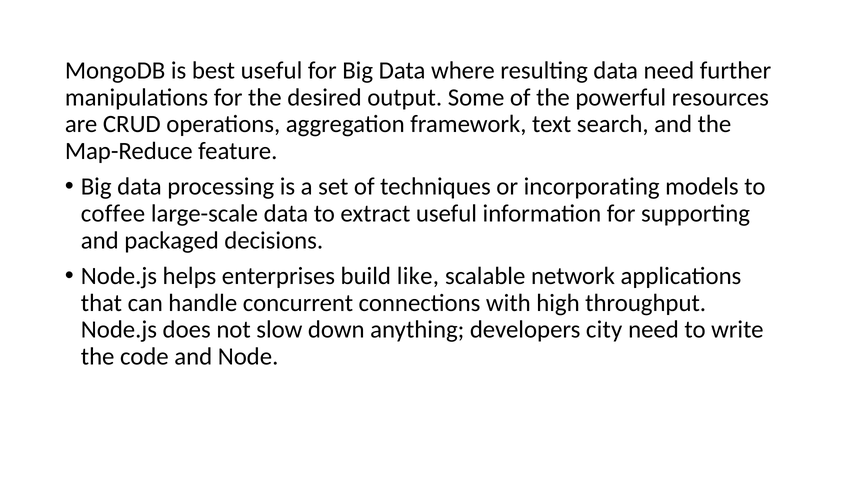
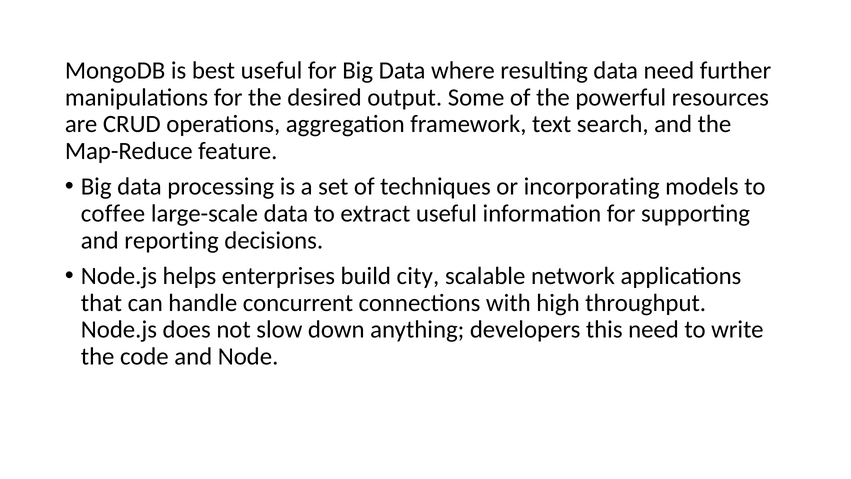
packaged: packaged -> reporting (171, 240)
like: like -> city (418, 276)
city: city -> this (604, 330)
